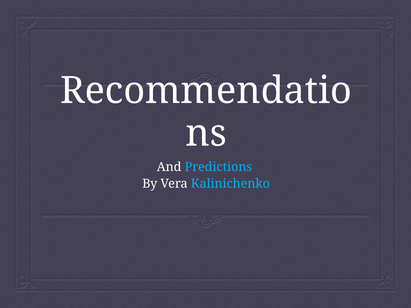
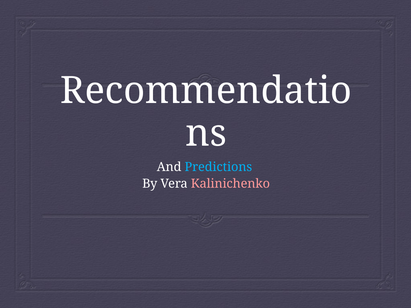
Kalinichenko colour: light blue -> pink (230, 184)
